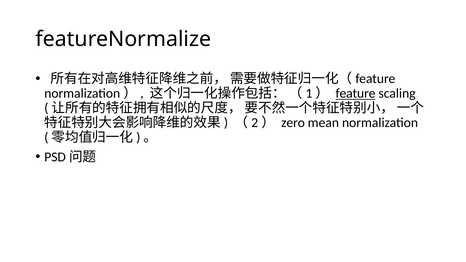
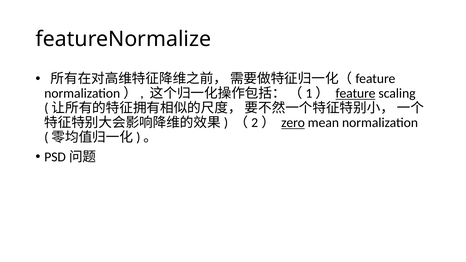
zero underline: none -> present (293, 123)
